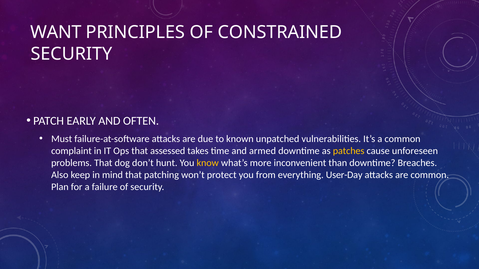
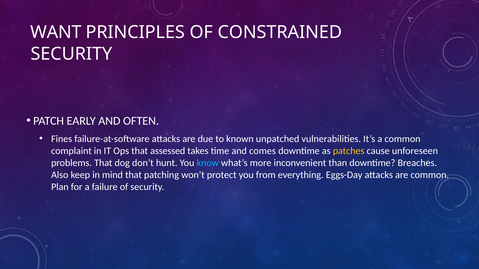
Must: Must -> Fines (62, 139)
armed: armed -> comes (263, 151)
know colour: yellow -> light blue (208, 163)
User-Day: User-Day -> Eggs-Day (344, 175)
